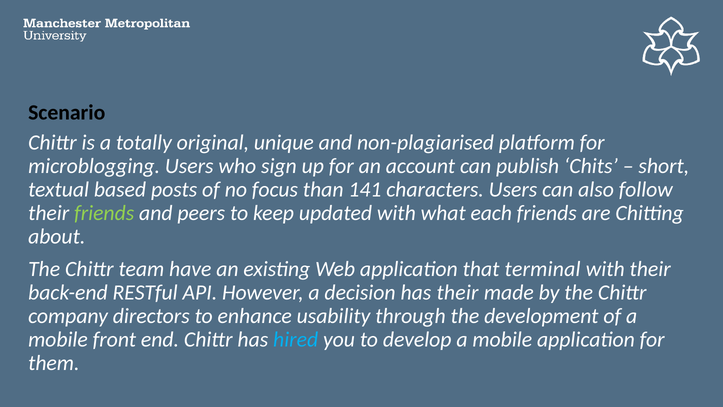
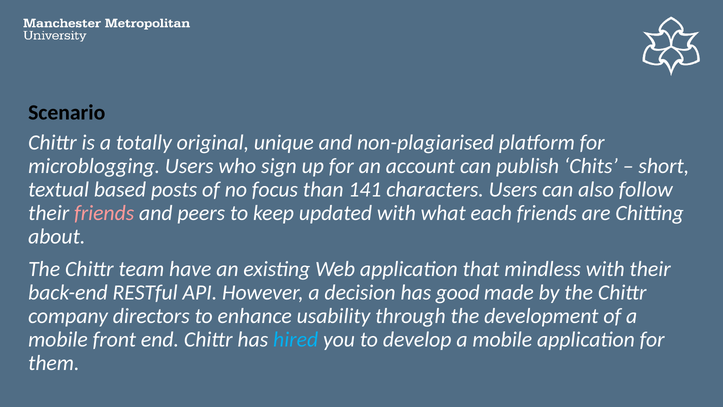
friends colour: light green -> pink (104, 213)
terminal: terminal -> mindless (543, 269)
has their: their -> good (458, 292)
